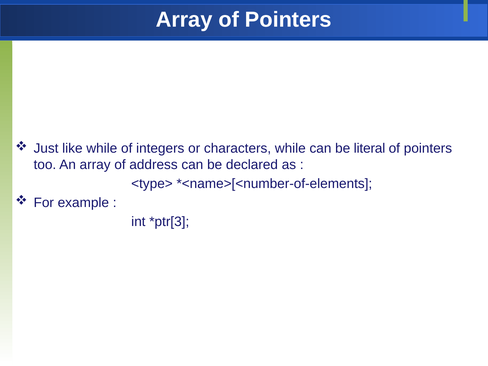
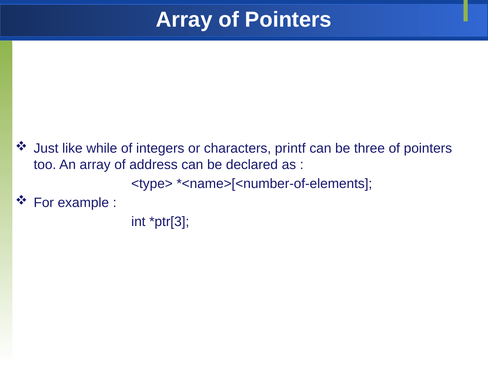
characters while: while -> printf (290, 148)
literal: literal -> three (369, 148)
